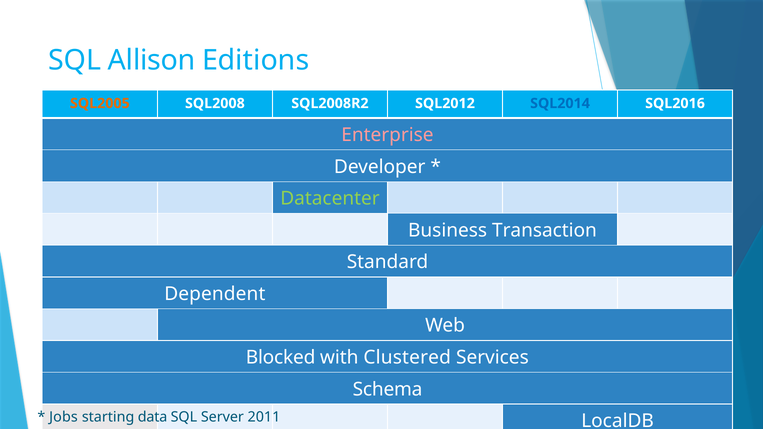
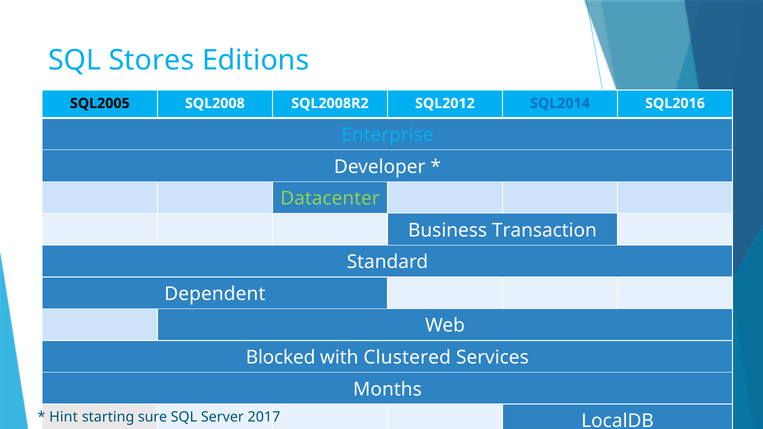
Allison: Allison -> Stores (151, 60)
SQL2005 colour: orange -> black (100, 103)
Enterprise colour: pink -> light blue (387, 135)
Schema: Schema -> Months (387, 389)
Jobs: Jobs -> Hint (64, 417)
data: data -> sure (153, 417)
2011: 2011 -> 2017 (264, 417)
